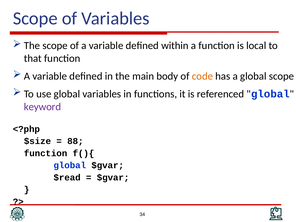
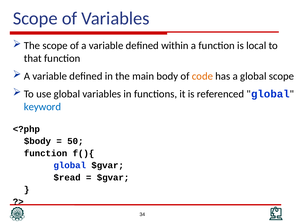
keyword colour: purple -> blue (42, 107)
$size: $size -> $body (37, 141)
88: 88 -> 50 (75, 141)
